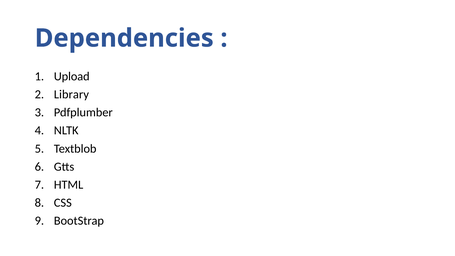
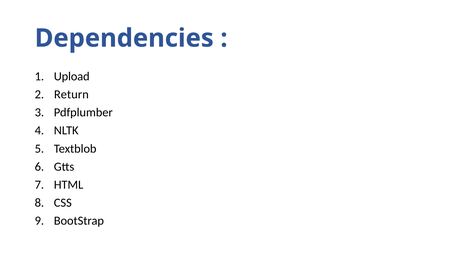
Library: Library -> Return (71, 94)
